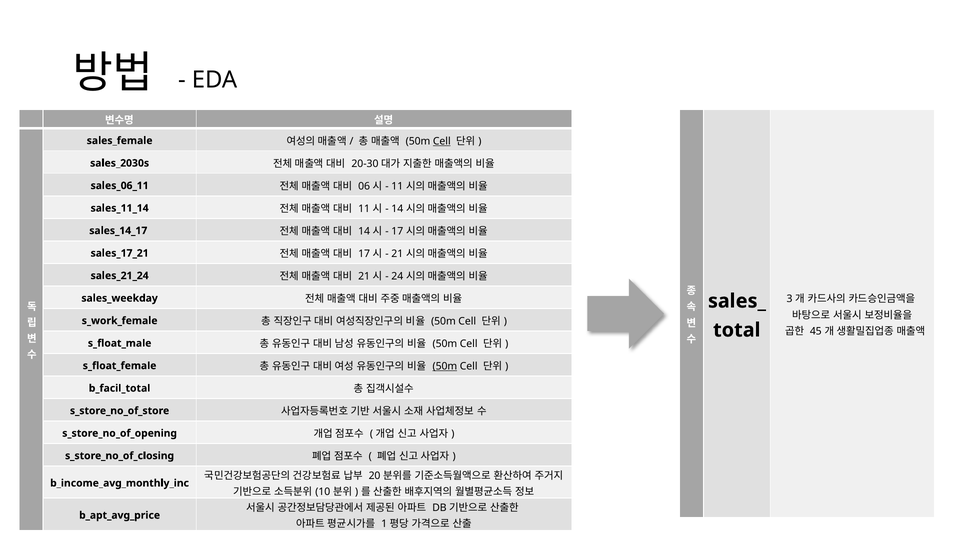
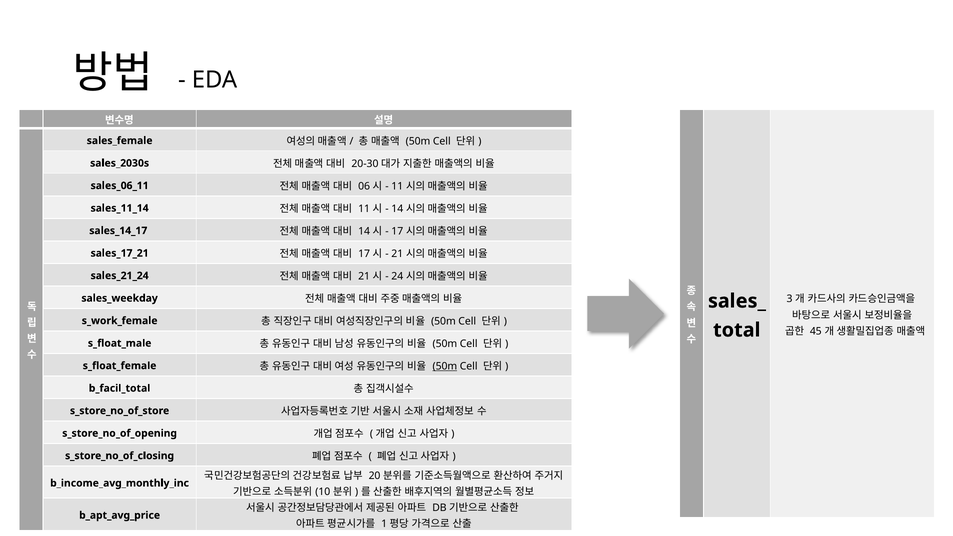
Cell underline: present -> none (442, 141)
